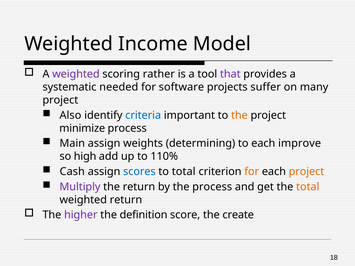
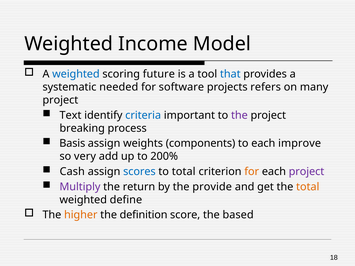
weighted colour: purple -> blue (76, 74)
rather: rather -> future (159, 74)
that colour: purple -> blue (230, 74)
suffer: suffer -> refers (266, 87)
Also: Also -> Text (70, 115)
the colour: orange -> purple (239, 115)
minimize: minimize -> breaking (82, 128)
Main: Main -> Basis (72, 144)
determining: determining -> components (201, 144)
high: high -> very (85, 157)
110%: 110% -> 200% (164, 157)
project colour: orange -> purple (306, 172)
the process: process -> provide (212, 187)
weighted return: return -> define (126, 200)
higher colour: purple -> orange (81, 215)
create: create -> based (238, 215)
